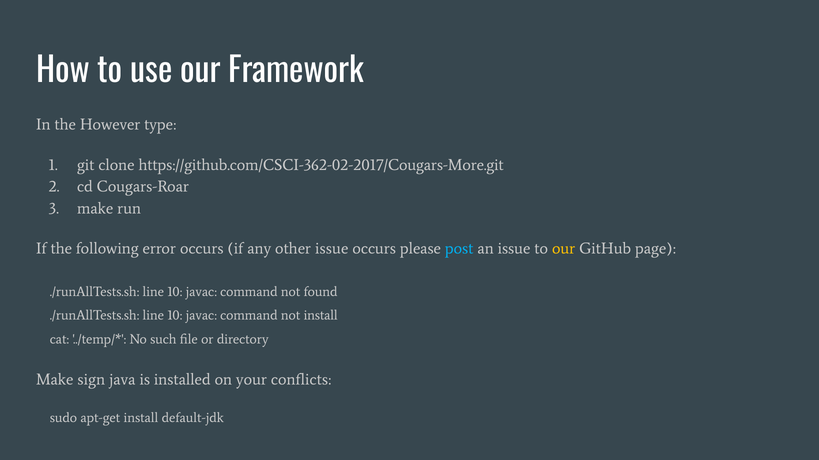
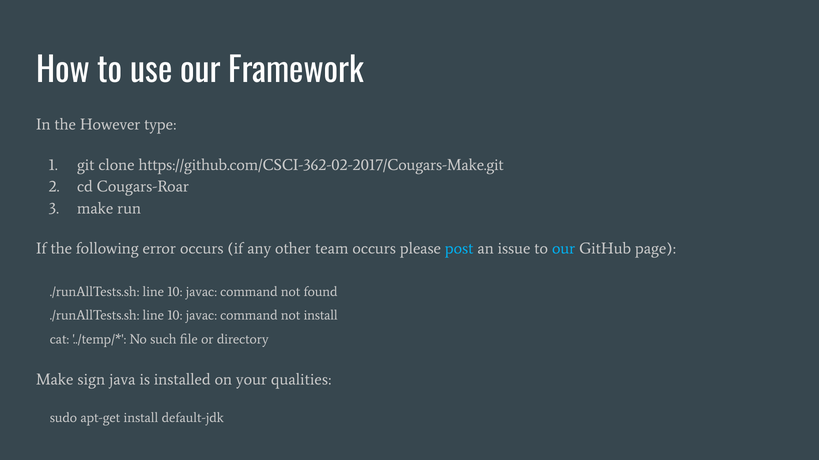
https://github.com/CSCI-362-02-2017/Cougars-More.git: https://github.com/CSCI-362-02-2017/Cougars-More.git -> https://github.com/CSCI-362-02-2017/Cougars-Make.git (321, 165)
other issue: issue -> team (332, 249)
our colour: yellow -> light blue (564, 249)
conflicts: conflicts -> qualities (301, 380)
